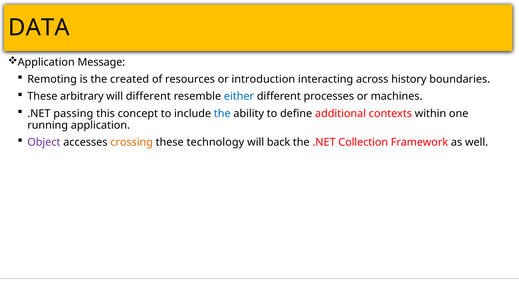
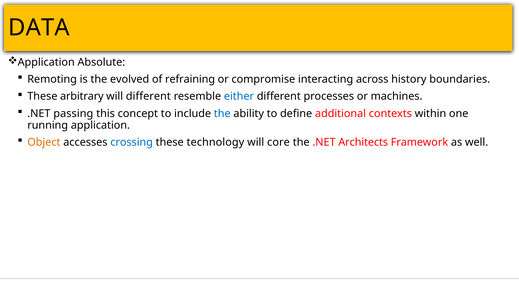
Message: Message -> Absolute (101, 62)
created: created -> evolved (130, 79)
resources: resources -> refraining (190, 79)
introduction: introduction -> compromise (263, 79)
Object colour: purple -> orange (44, 142)
crossing colour: orange -> blue (132, 142)
back: back -> core (278, 142)
Collection: Collection -> Architects (363, 142)
